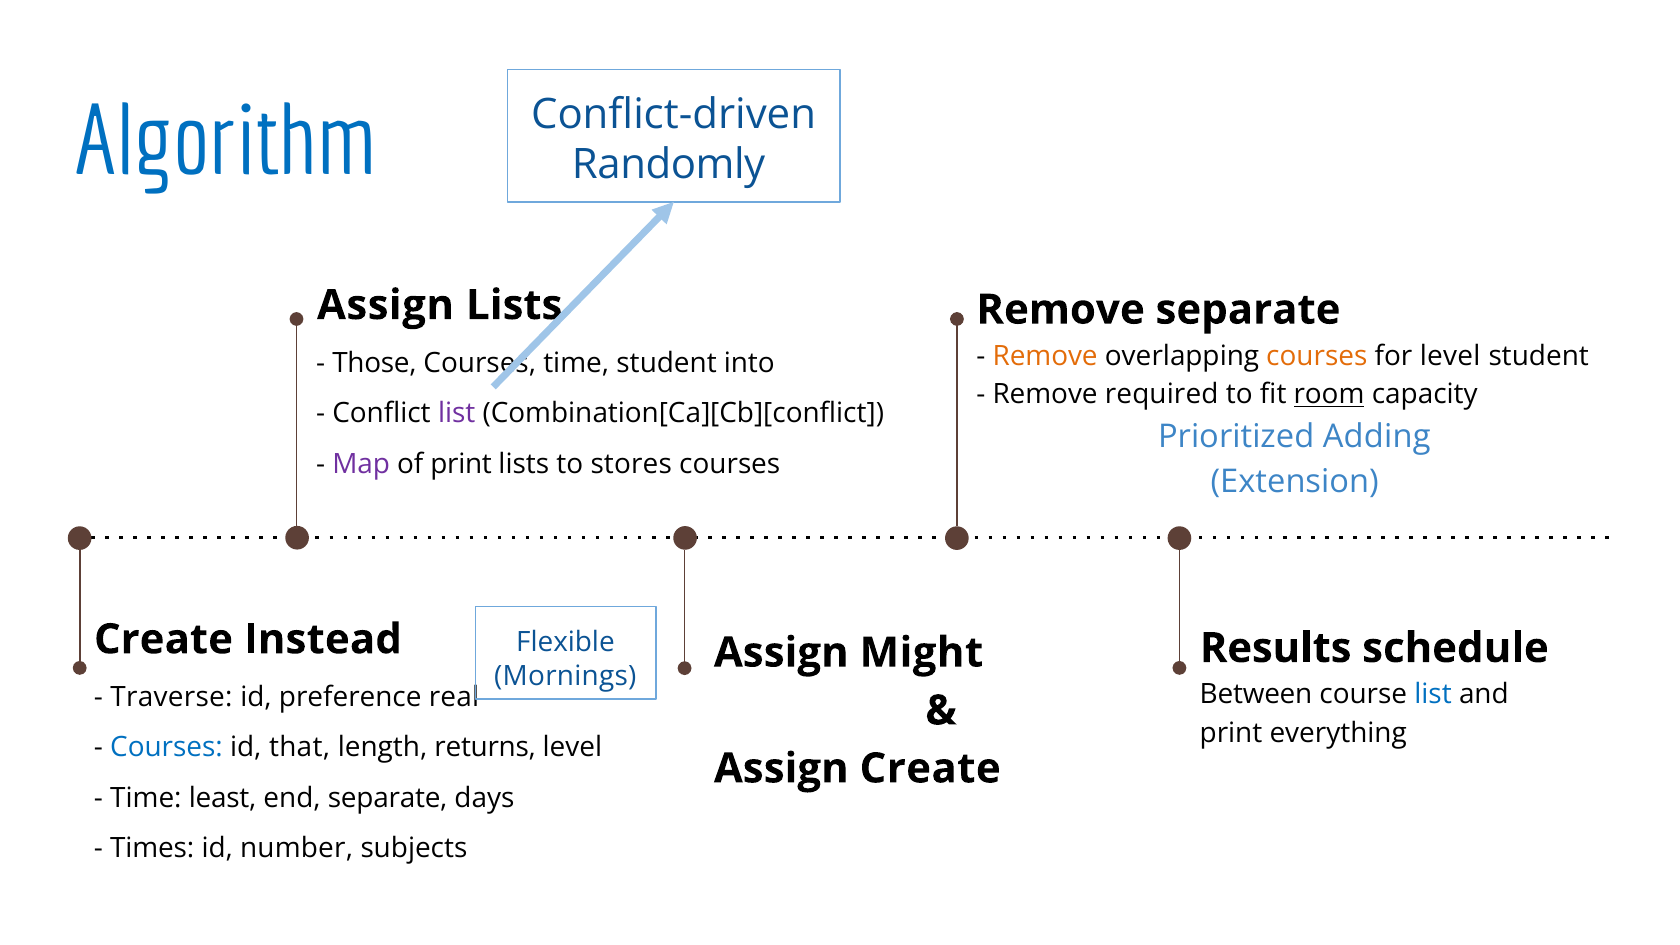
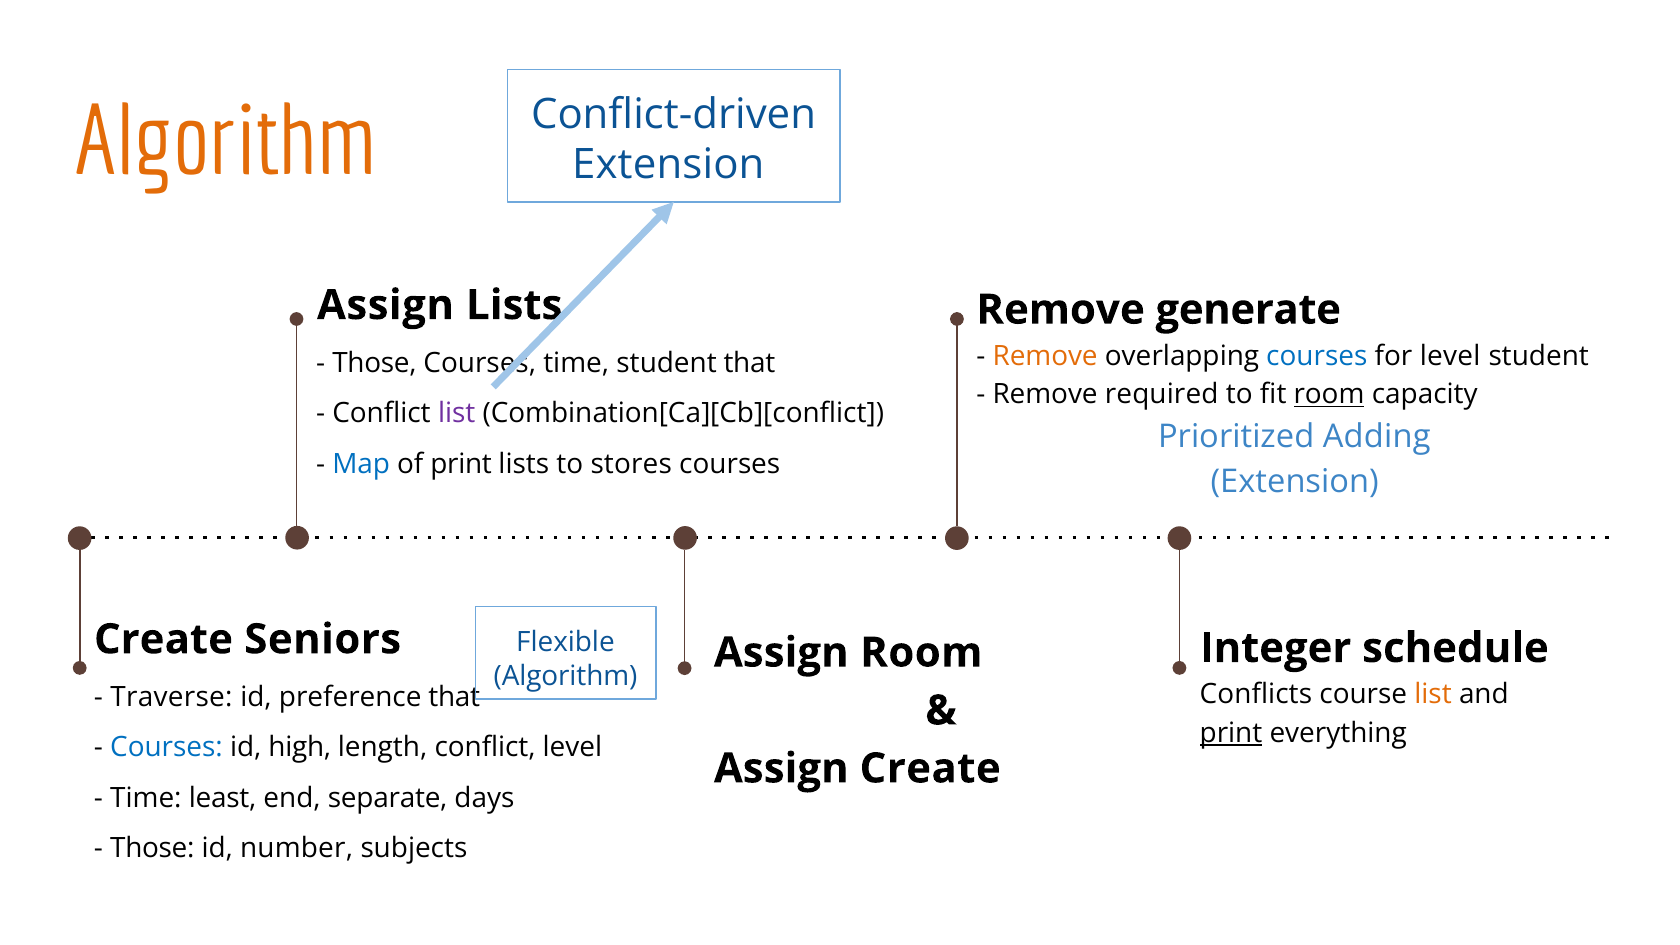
Algorithm colour: blue -> orange (225, 142)
Randomly: Randomly -> Extension (668, 165)
Remove separate: separate -> generate (1248, 310)
courses colour: orange -> blue (1317, 356)
into: into -> that (749, 363)
Map colour: purple -> blue (361, 464)
Instead: Instead -> Seniors (323, 639)
Results: Results -> Integer (1276, 648)
Assign Might: Might -> Room (921, 653)
Mornings: Mornings -> Algorithm (566, 676)
Between: Between -> Conflicts (1256, 694)
list colour: blue -> orange (1433, 694)
preference real: real -> that (454, 697)
print underline: none -> present (1231, 733)
that: that -> high (300, 748)
length returns: returns -> conflict (485, 748)
Times: Times -> Those (152, 848)
